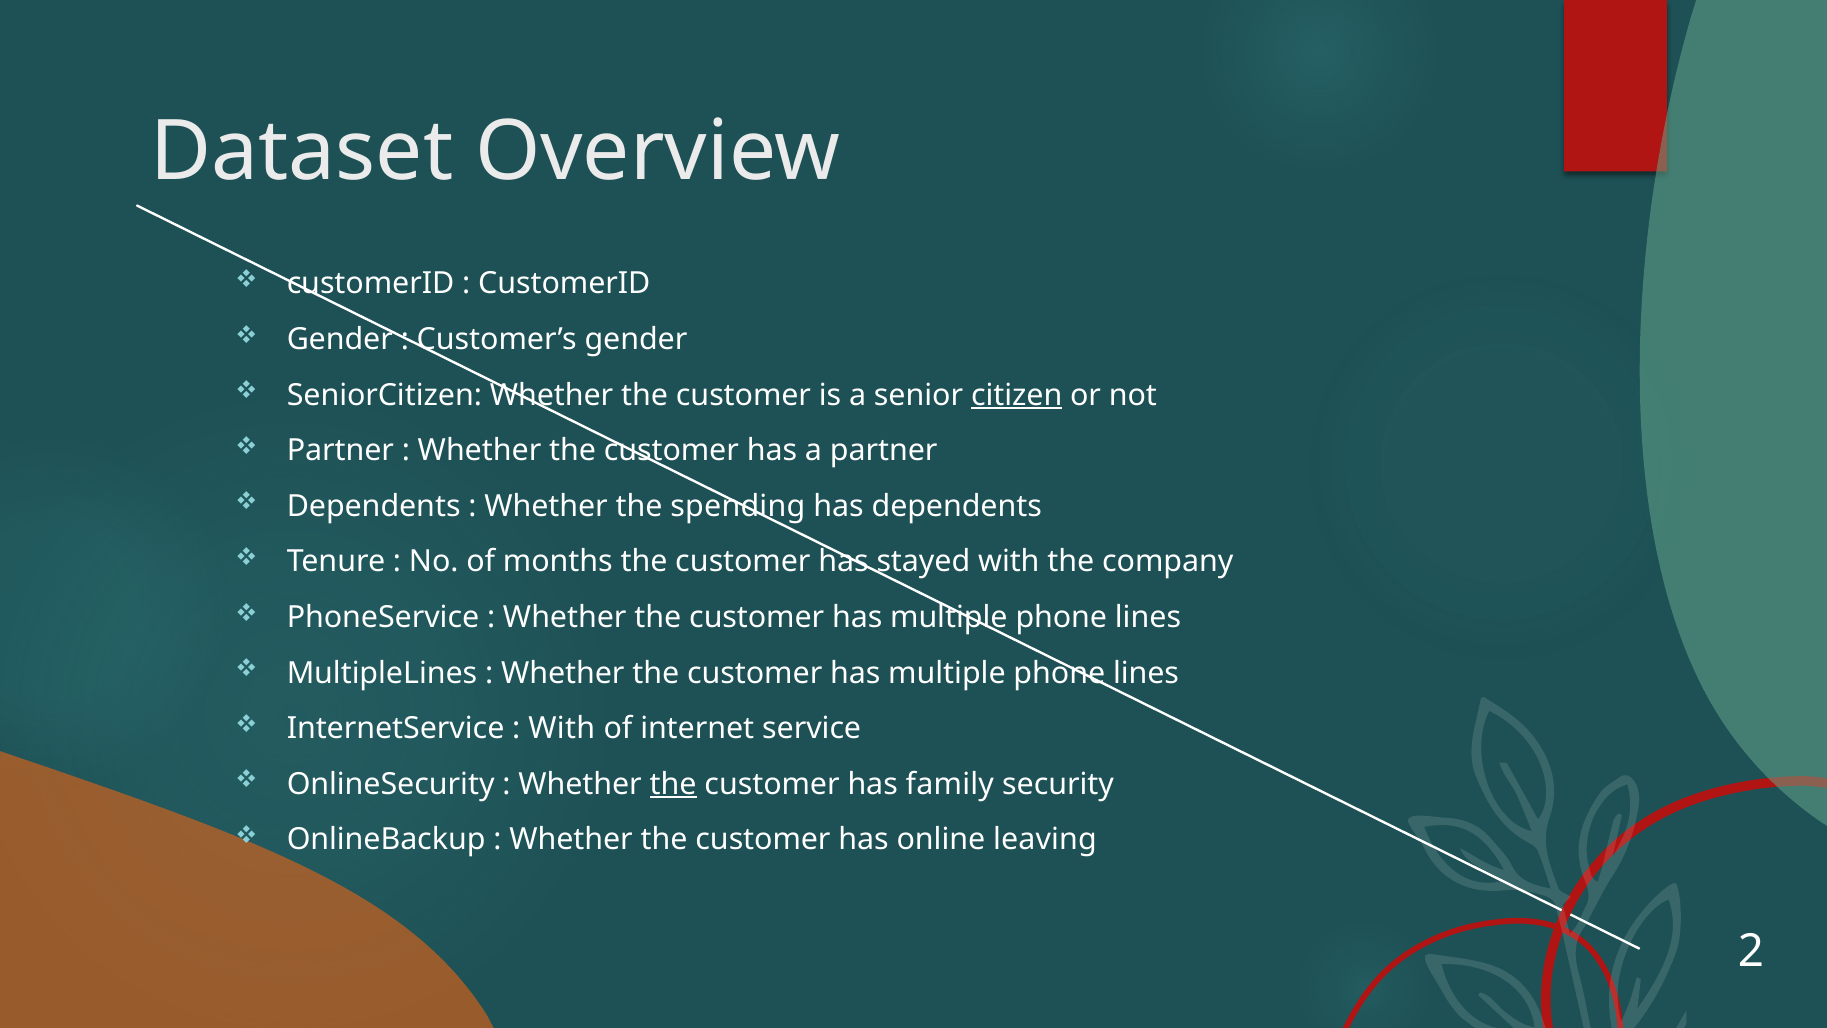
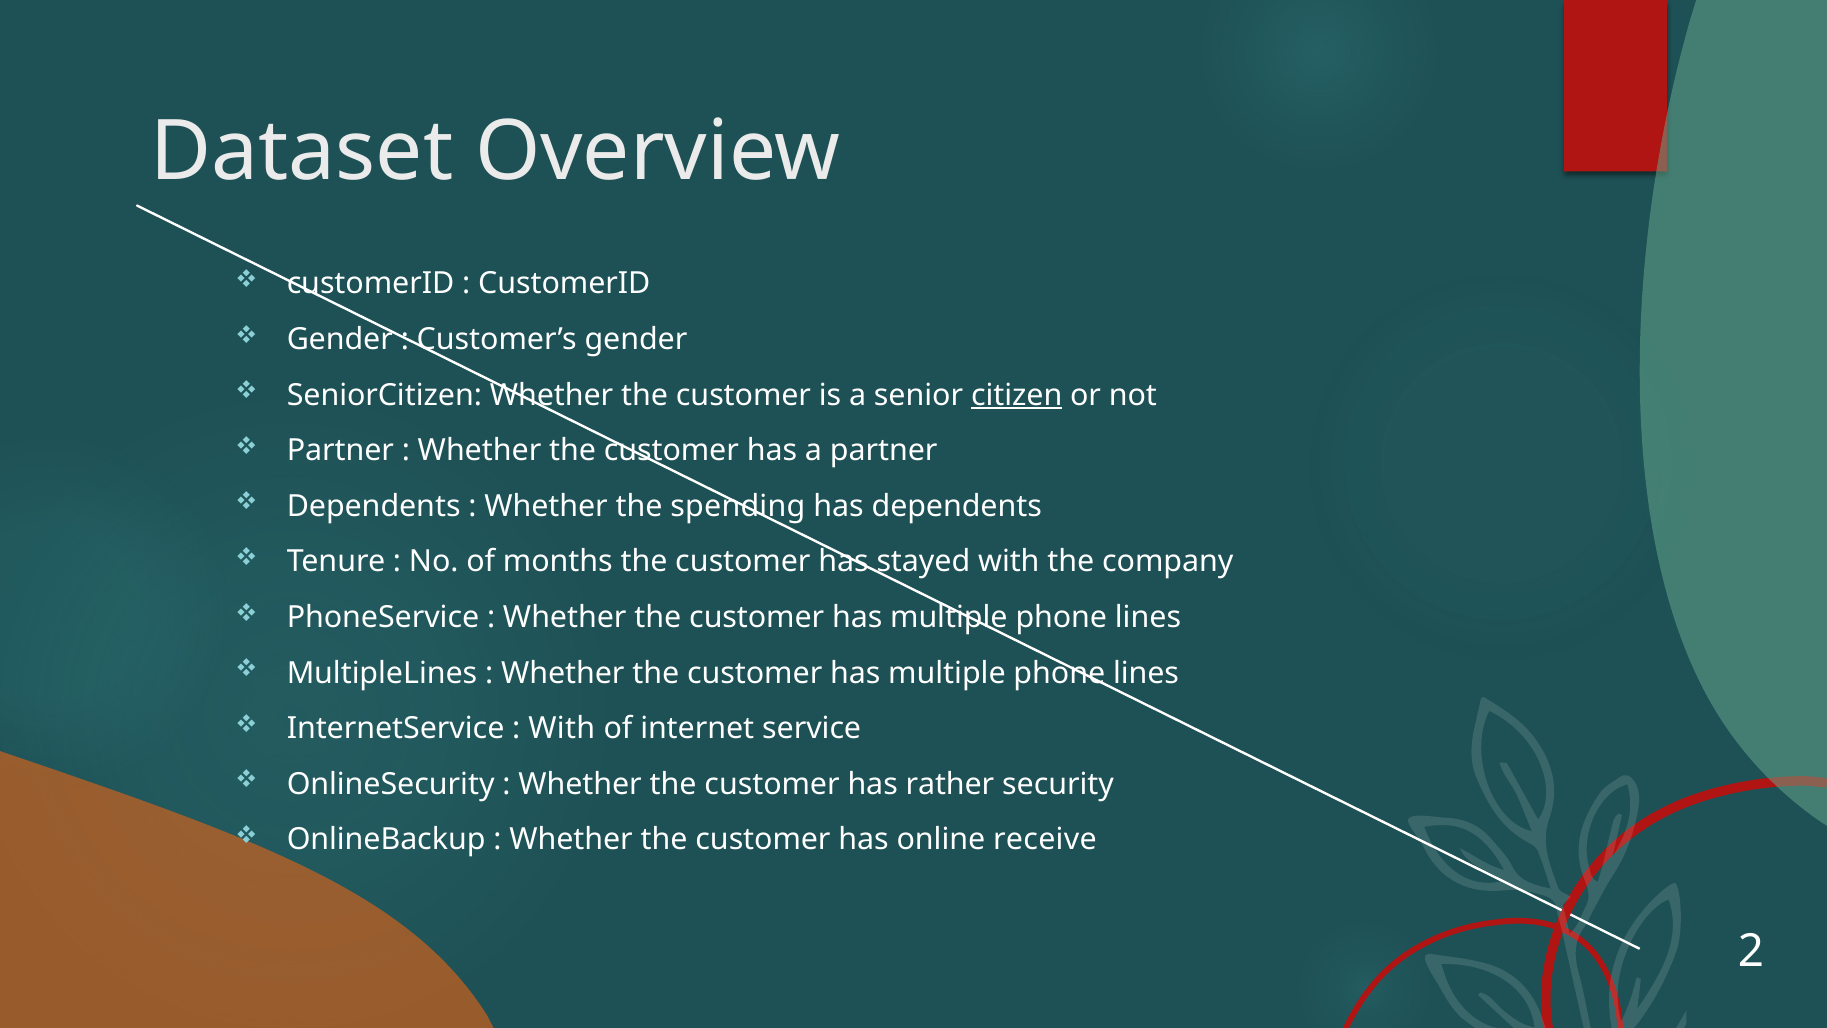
the underline: present -> none (673, 784)
family: family -> rather (950, 784)
leaving: leaving -> receive (1045, 839)
